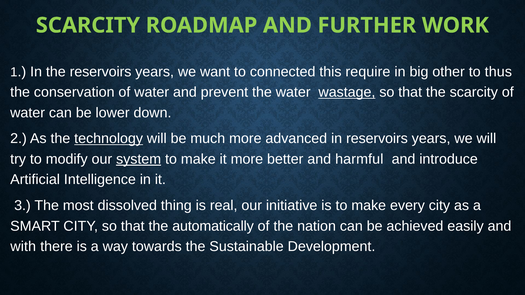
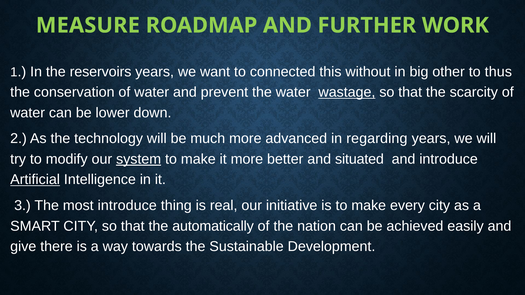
SCARCITY: SCARCITY -> MEASURE (88, 25)
require: require -> without (368, 72)
technology underline: present -> none (109, 139)
in reservoirs: reservoirs -> regarding (377, 139)
harmful: harmful -> situated (359, 159)
Artificial underline: none -> present (35, 180)
most dissolved: dissolved -> introduce (127, 206)
with: with -> give (23, 247)
